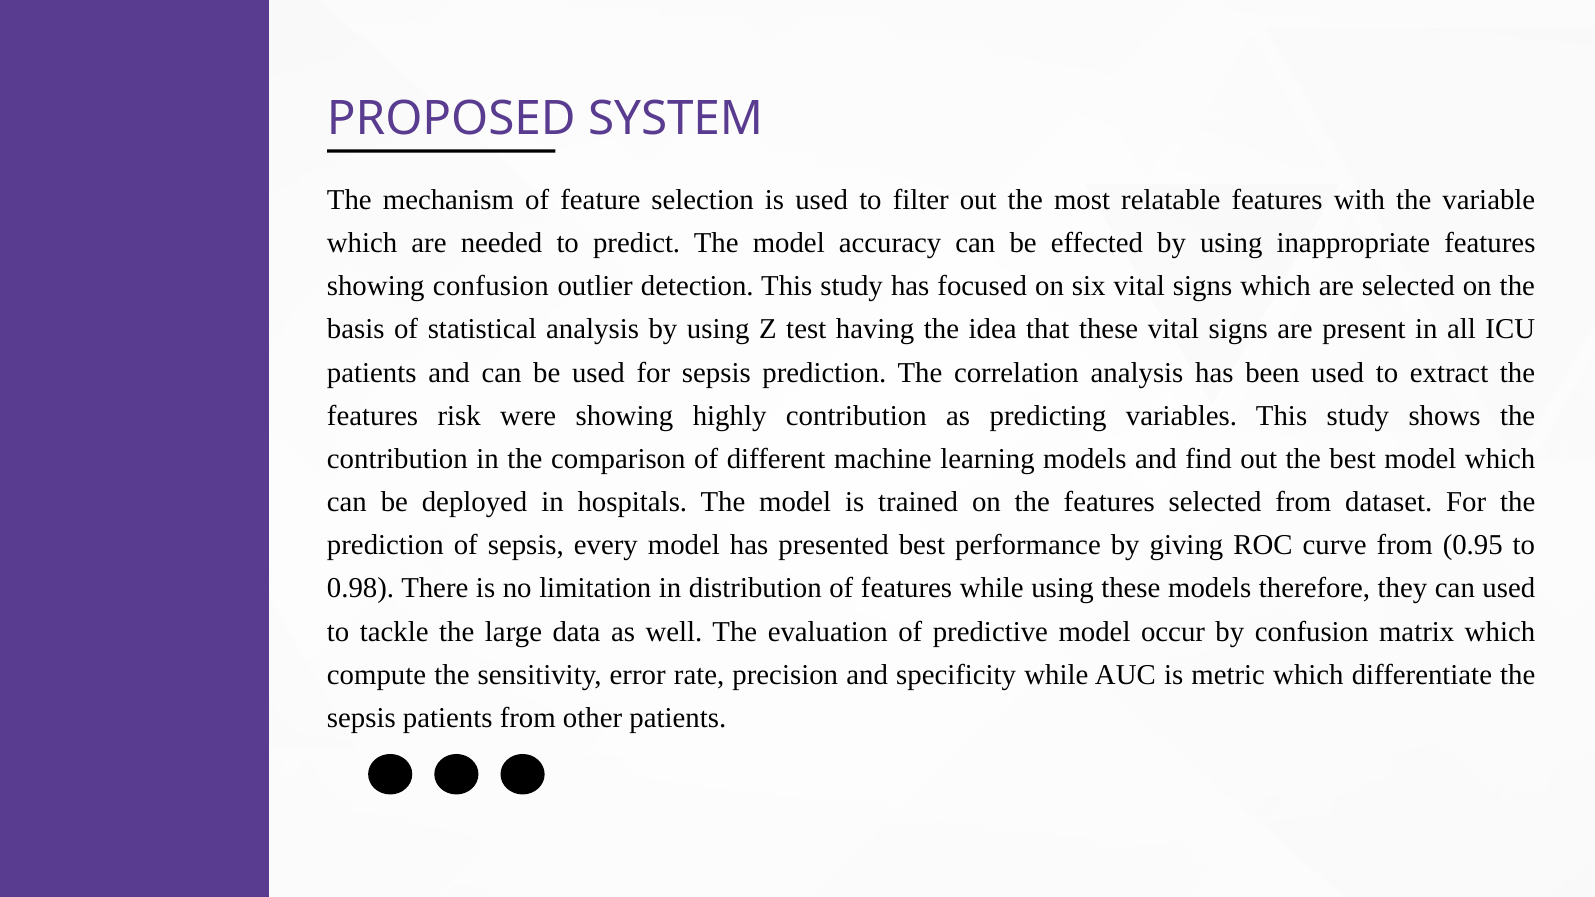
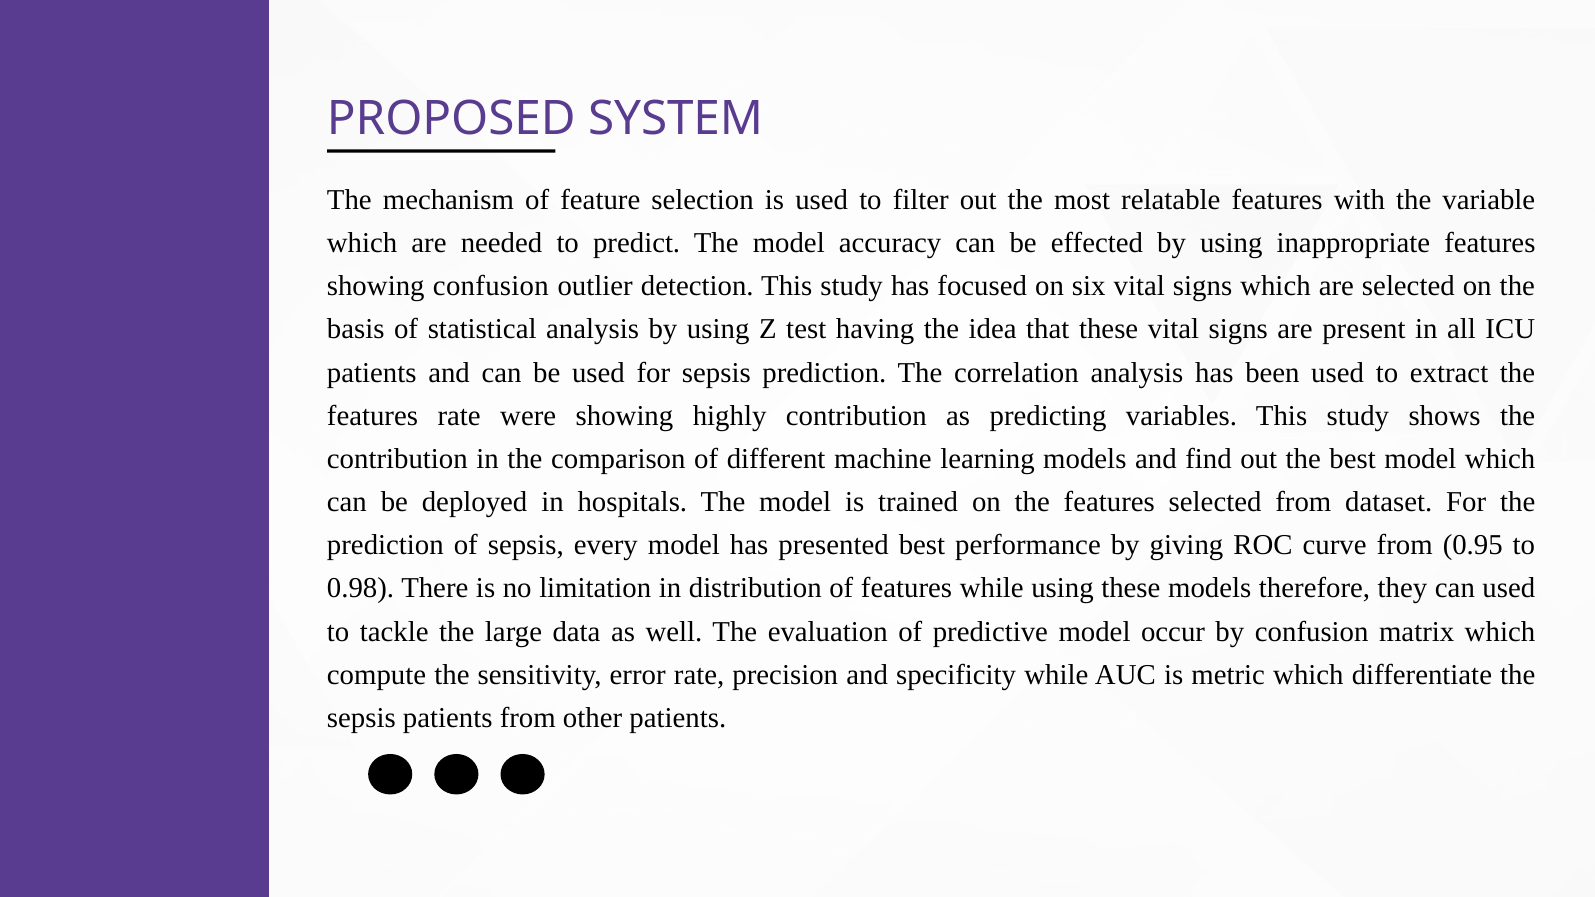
features risk: risk -> rate (459, 416)
